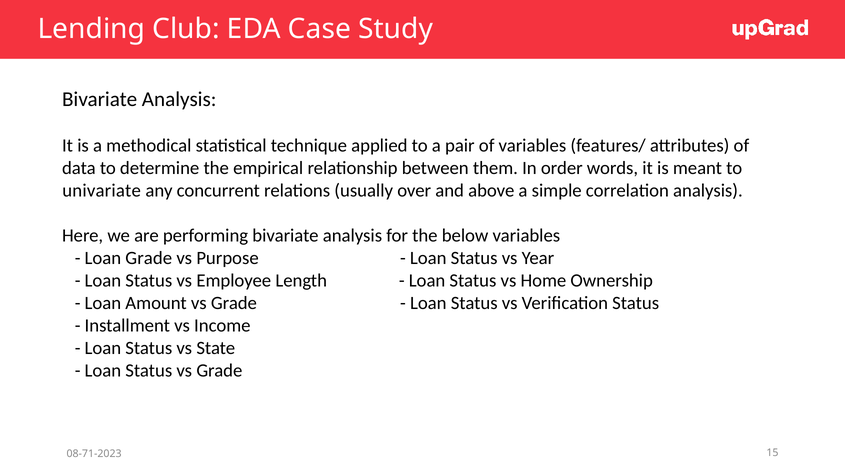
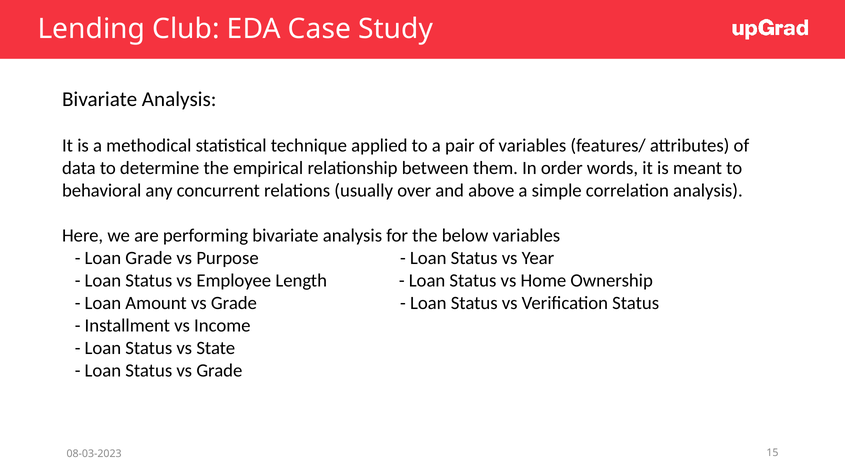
univariate: univariate -> behavioral (102, 191)
08-71-2023: 08-71-2023 -> 08-03-2023 (94, 454)
